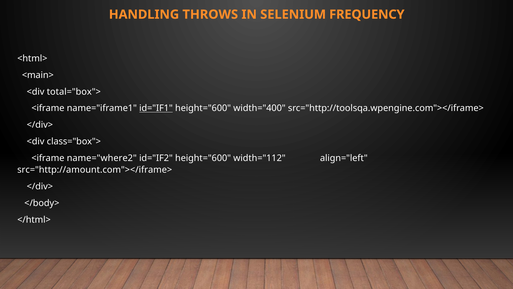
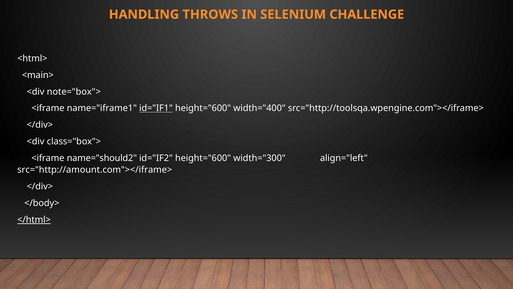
FREQUENCY: FREQUENCY -> CHALLENGE (367, 14)
total="box">: total="box"> -> note="box"> (74, 92)
name="where2: name="where2 -> name="should2 (102, 158)
width="112: width="112 -> width="300 (259, 158)
</html> underline: none -> present (34, 219)
